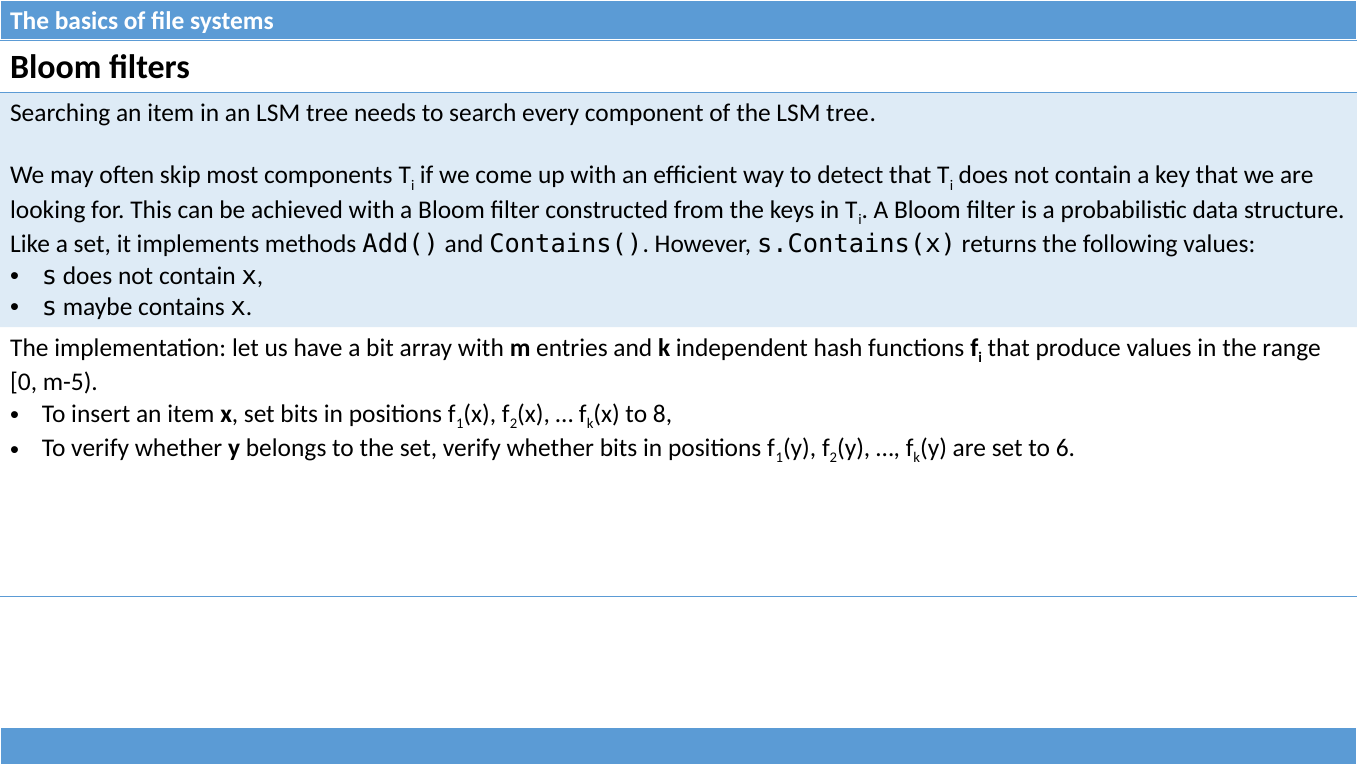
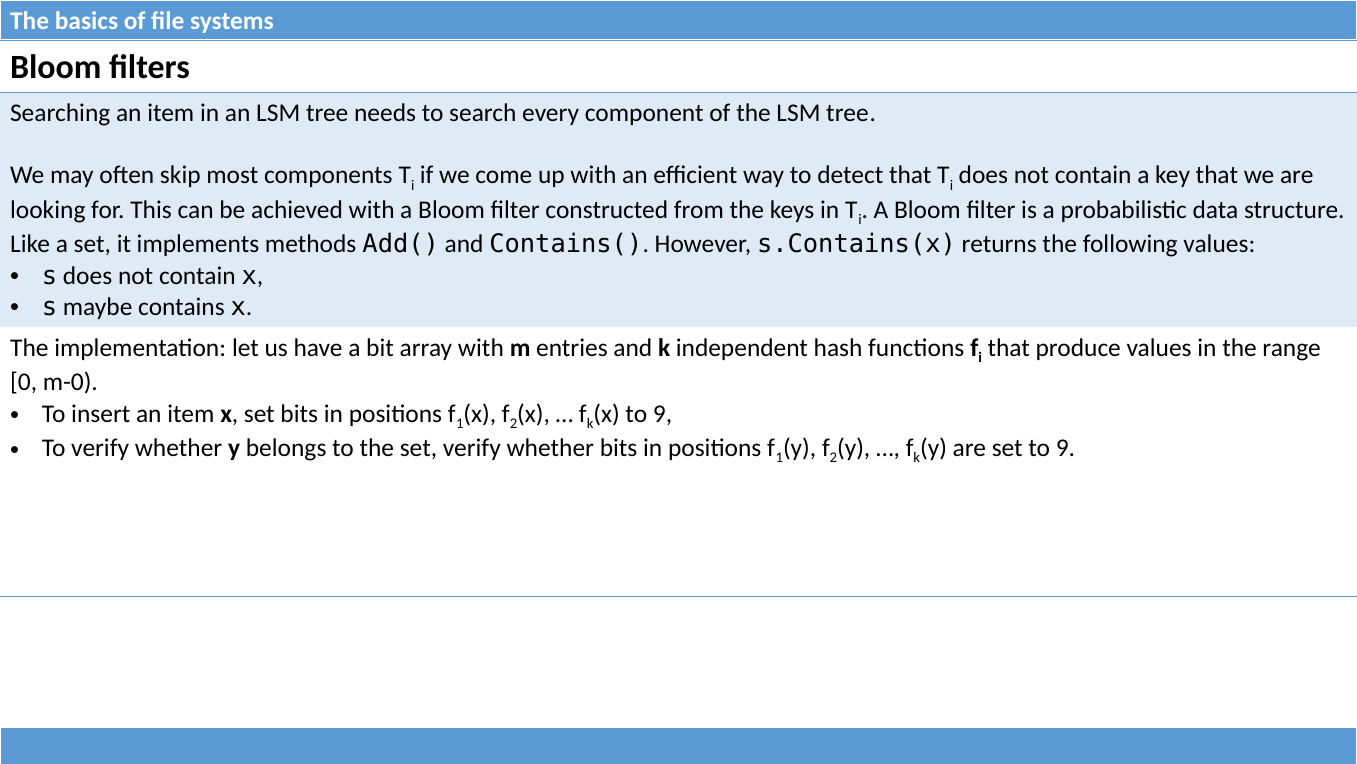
m-5: m-5 -> m-0 (70, 382)
x to 8: 8 -> 9 (663, 413)
set to 6: 6 -> 9 (1065, 448)
